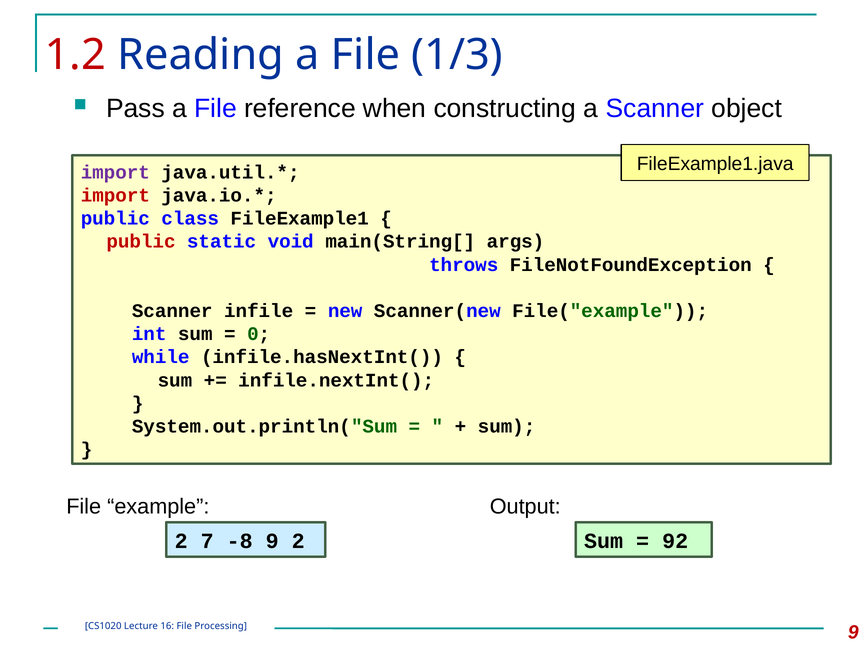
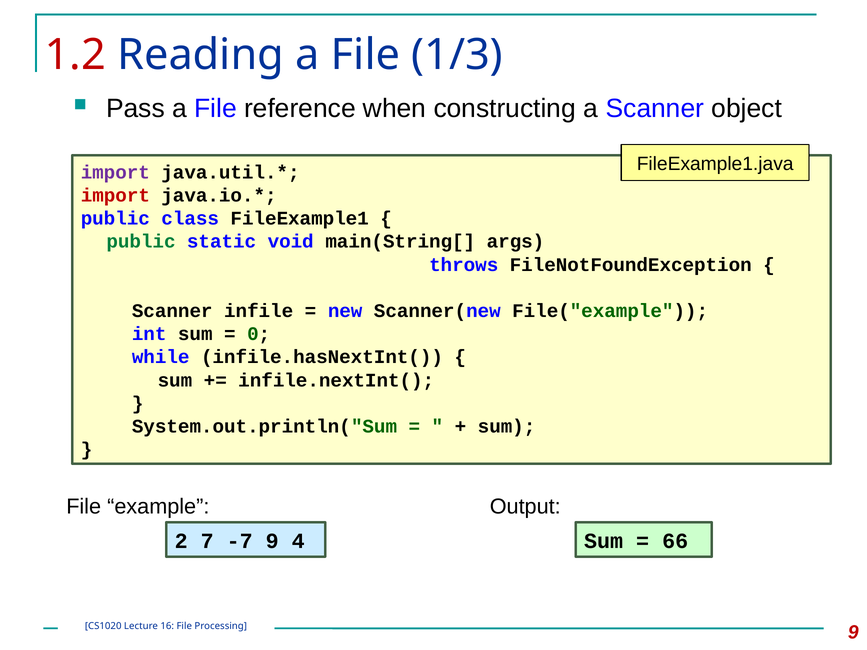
public colour: red -> green (141, 242)
-8: -8 -> -7 (240, 541)
9 2: 2 -> 4 (298, 541)
92: 92 -> 66 (675, 541)
